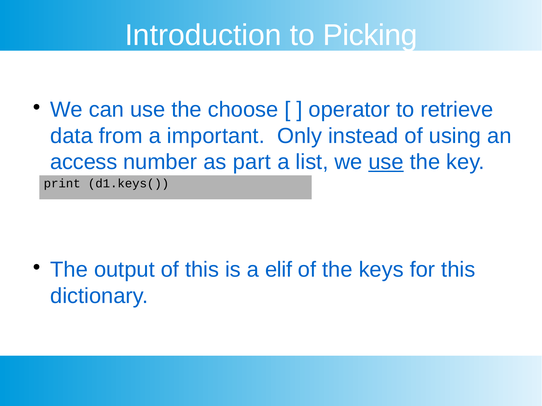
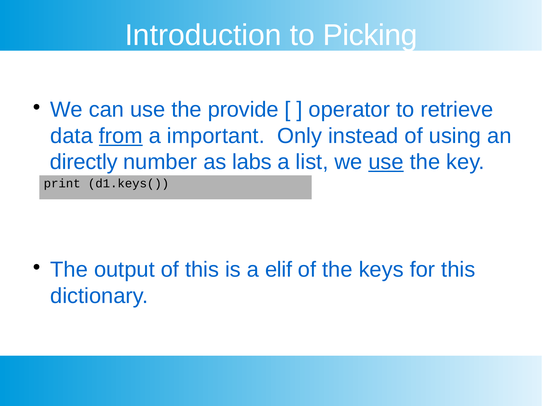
choose: choose -> provide (243, 110)
from underline: none -> present (121, 136)
access: access -> directly (84, 162)
part: part -> labs (252, 162)
